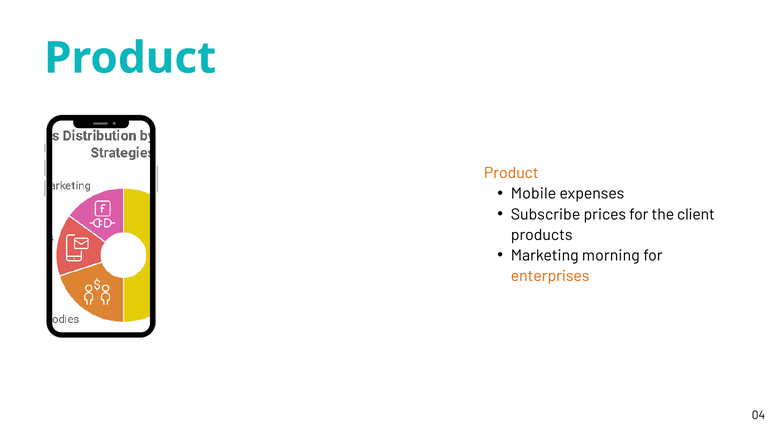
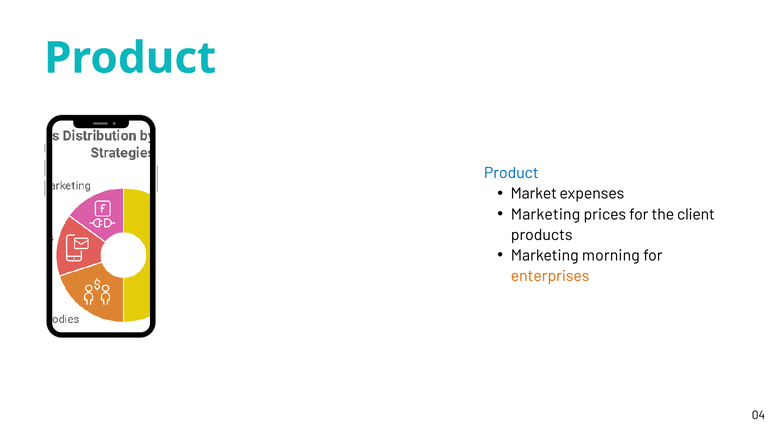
Product colour: orange -> blue (511, 173)
Mobile: Mobile -> Market (534, 194)
Subscribe: Subscribe -> Marketing (546, 214)
